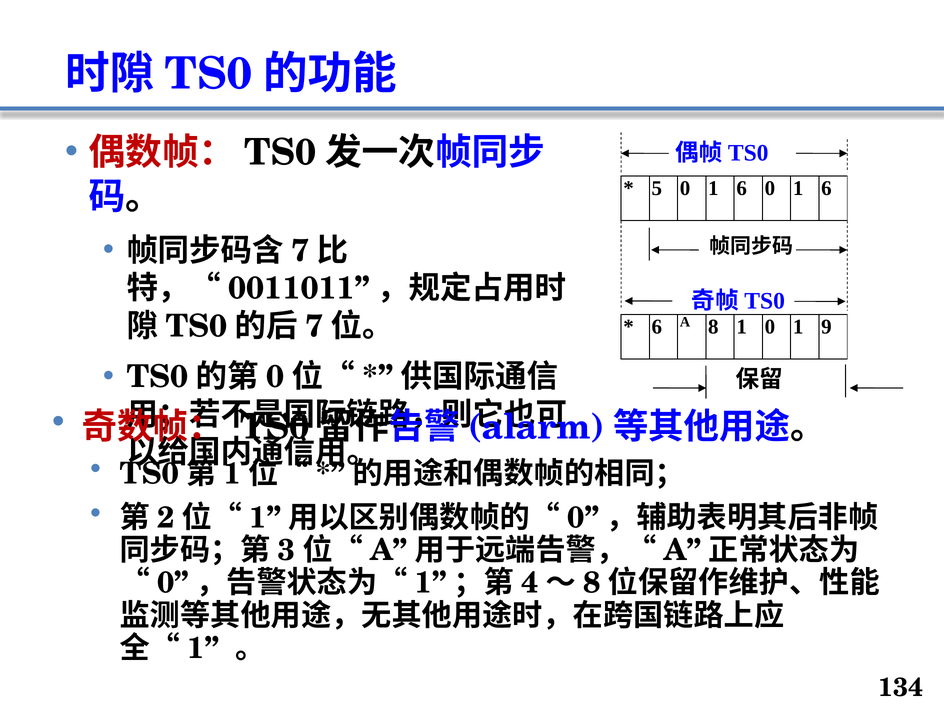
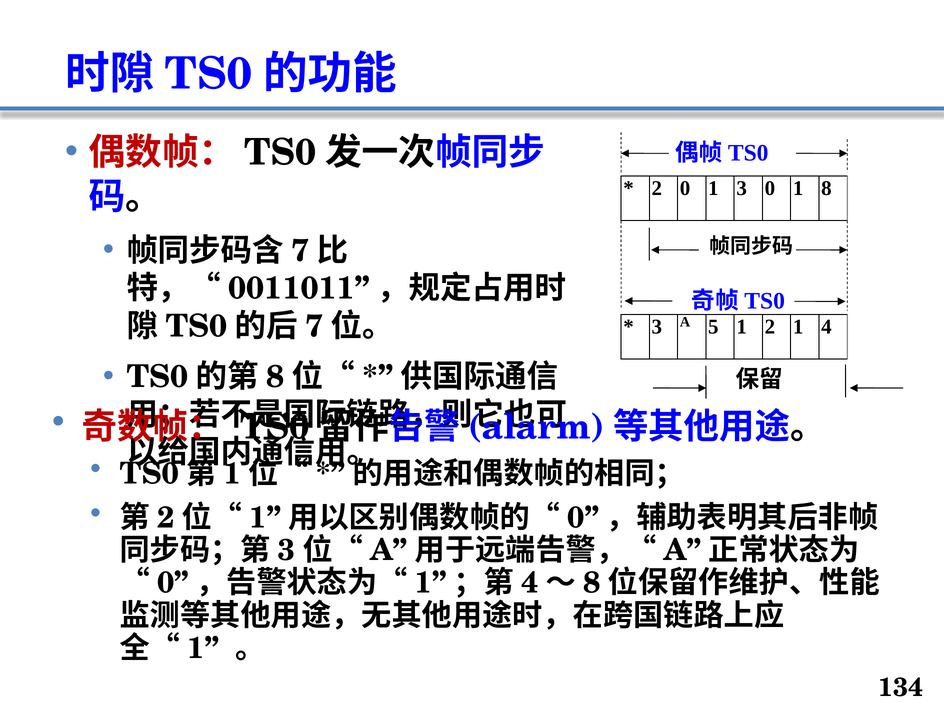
5: 5 -> 2 (657, 188)
6: 6 -> 3 (742, 188)
6: 6 -> 8 (826, 188)
6: 6 -> 3 (657, 327)
8: 8 -> 5 (713, 327)
1 0: 0 -> 2 (770, 327)
9: 9 -> 4 (826, 327)
0: 0 -> 8 (275, 377)
